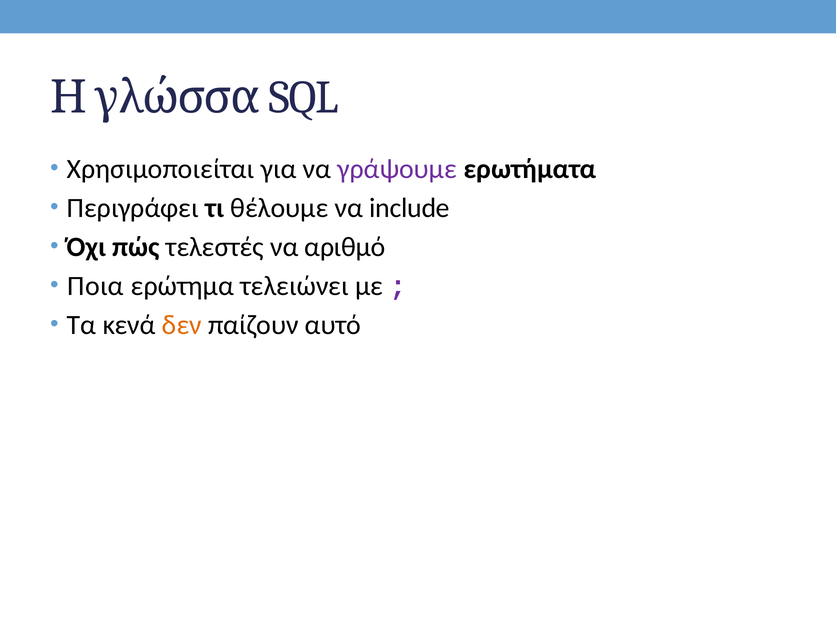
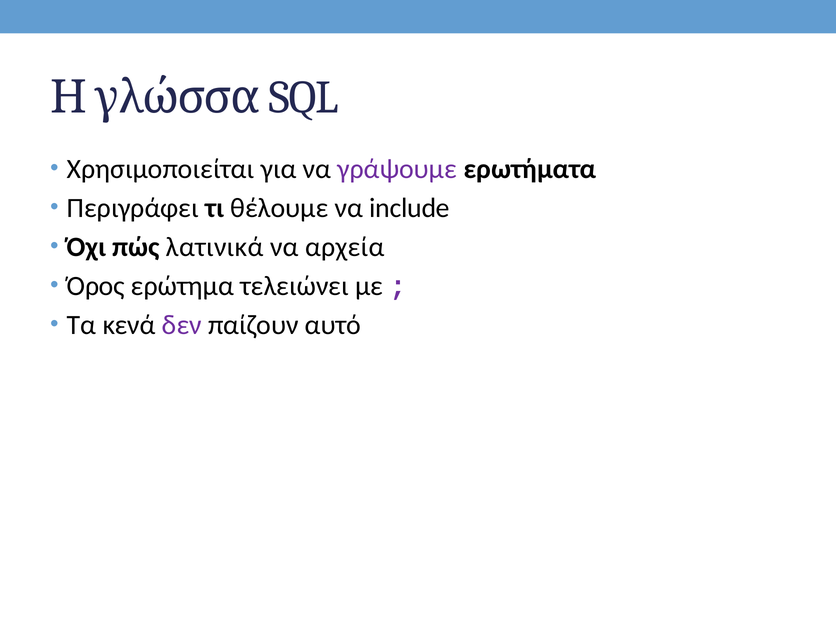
τελεστές: τελεστές -> λατινικά (215, 247)
αριθμό: αριθμό -> αρχεία (345, 247)
Ποια: Ποια -> Όρος (96, 286)
δεν colour: orange -> purple (182, 325)
